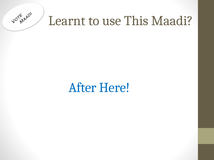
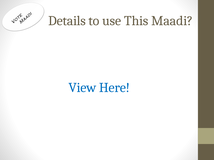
Learnt: Learnt -> Details (67, 21)
After: After -> View (82, 88)
